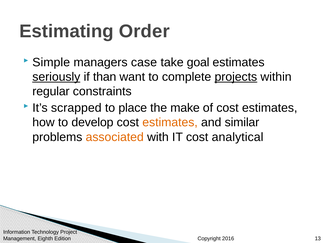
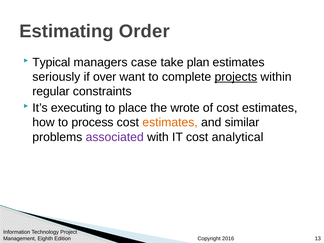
Simple: Simple -> Typical (51, 62)
goal: goal -> plan (198, 62)
seriously underline: present -> none (56, 77)
than: than -> over (105, 77)
scrapped: scrapped -> executing (76, 108)
make: make -> wrote (185, 108)
develop: develop -> process (92, 122)
associated colour: orange -> purple (115, 137)
